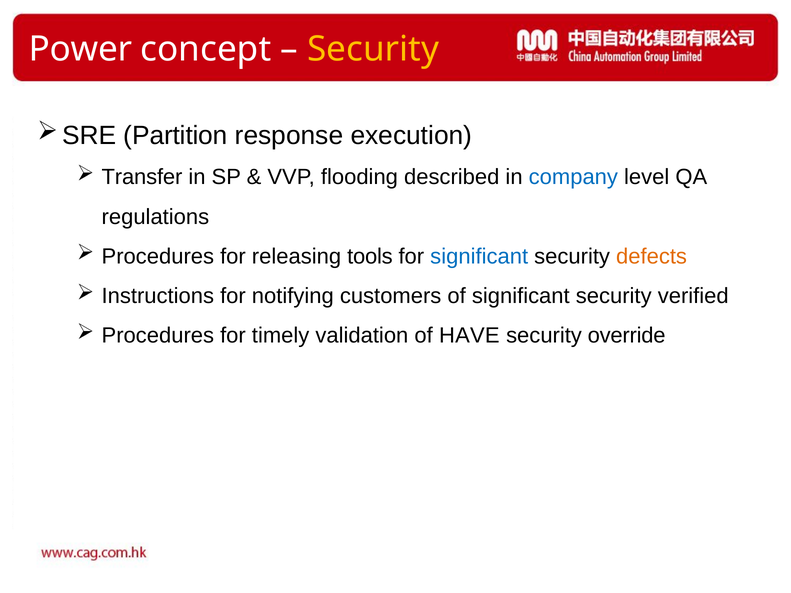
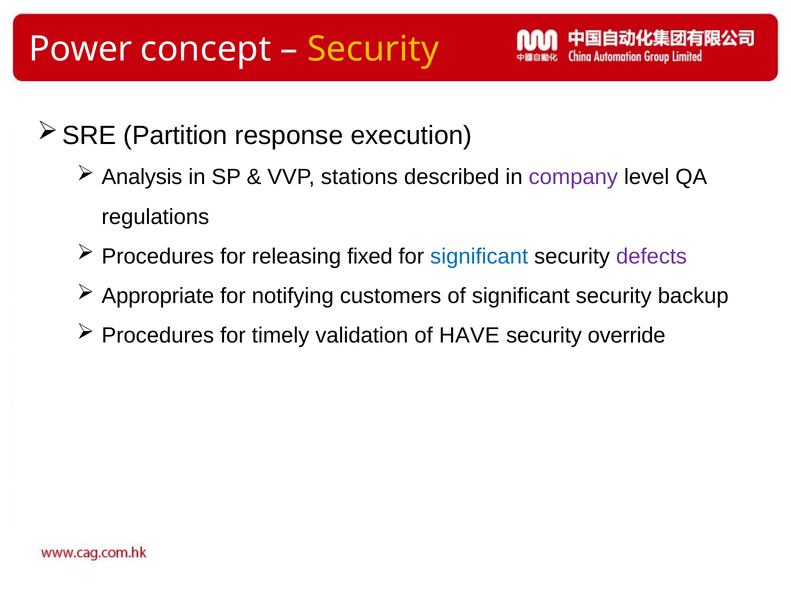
Transfer: Transfer -> Analysis (142, 177)
flooding: flooding -> stations (359, 177)
company colour: blue -> purple (573, 177)
tools: tools -> fixed (370, 256)
defects colour: orange -> purple (652, 256)
Instructions: Instructions -> Appropriate (158, 296)
verified: verified -> backup (693, 296)
